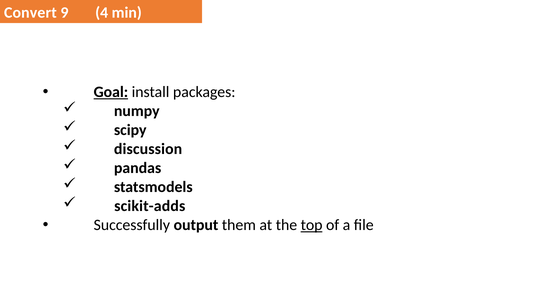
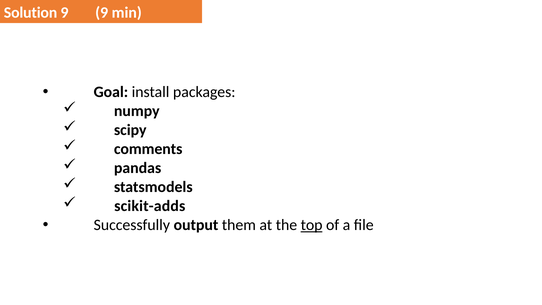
Convert: Convert -> Solution (31, 13)
9 4: 4 -> 9 (102, 13)
Goal underline: present -> none (111, 92)
discussion: discussion -> comments (148, 149)
